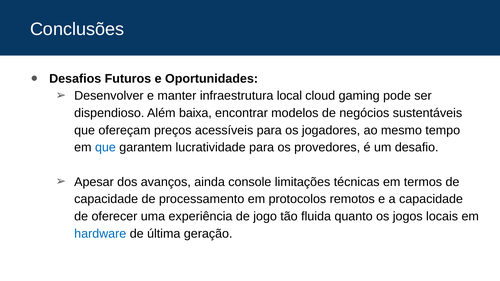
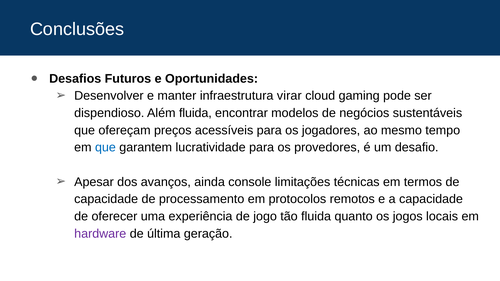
local: local -> virar (289, 96)
Além baixa: baixa -> fluida (195, 113)
hardware colour: blue -> purple (100, 234)
